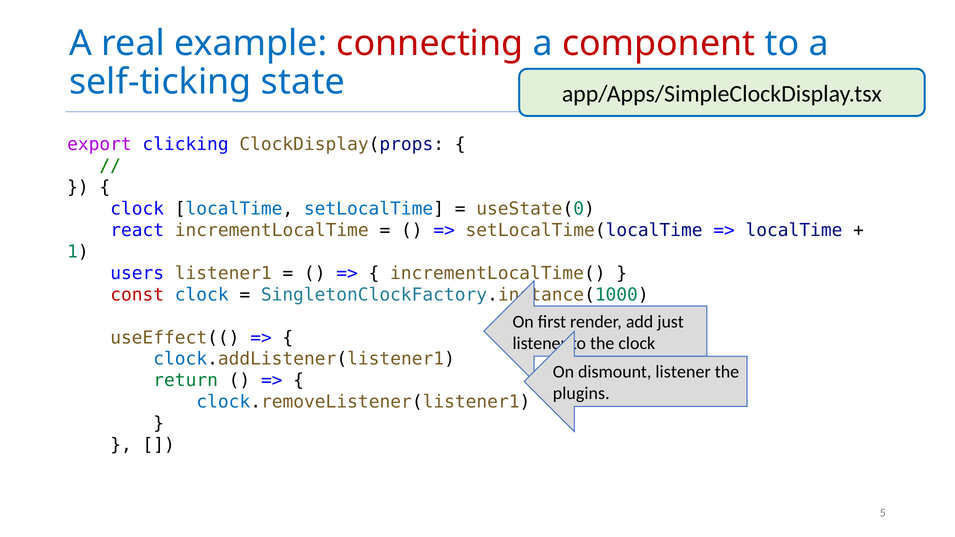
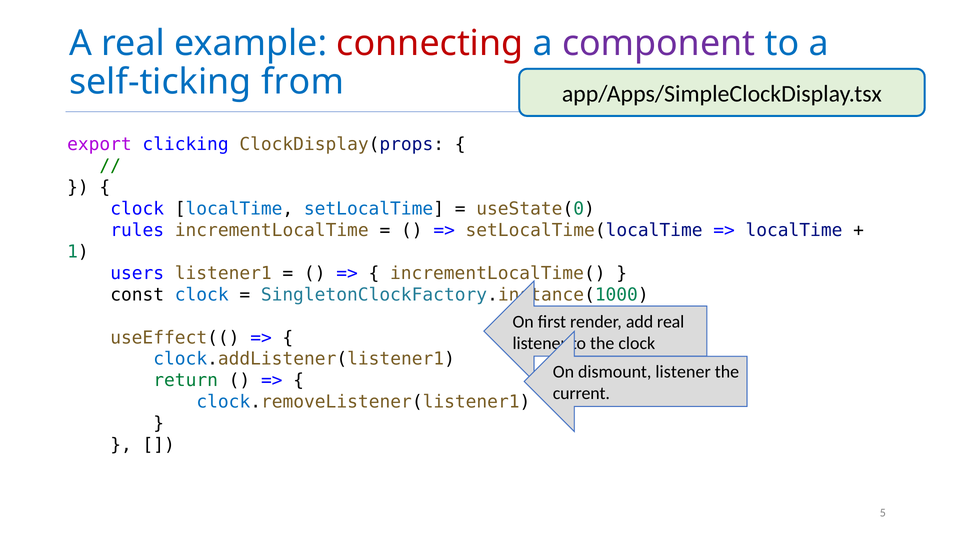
component colour: red -> purple (659, 43)
state: state -> from (303, 82)
react: react -> rules (137, 230)
const colour: red -> black (137, 295)
add just: just -> real (671, 322)
plugins: plugins -> current (581, 394)
